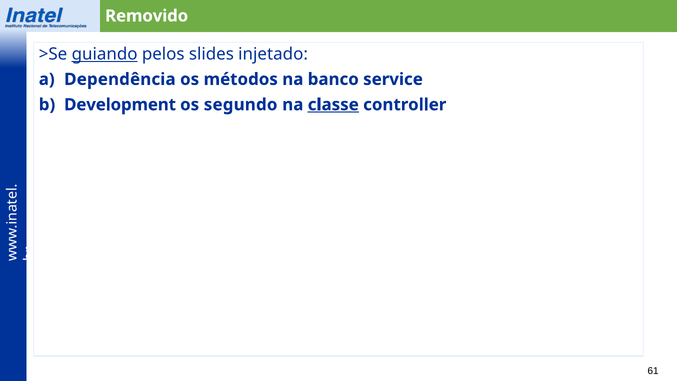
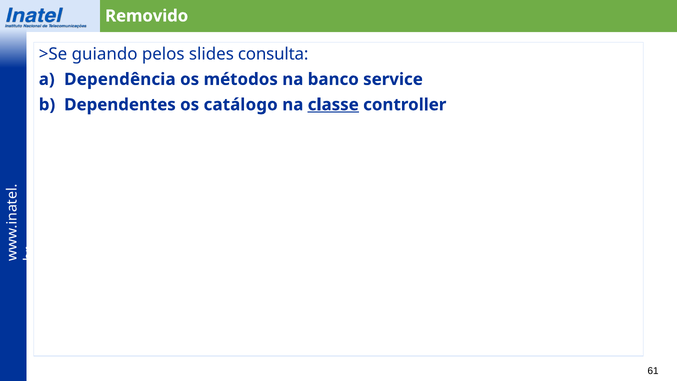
guiando underline: present -> none (105, 54)
injetado: injetado -> consulta (273, 54)
Development: Development -> Dependentes (120, 105)
segundo: segundo -> catálogo (241, 105)
